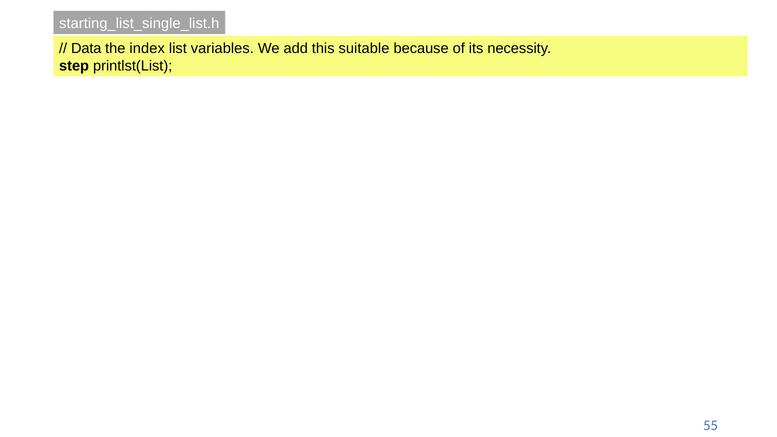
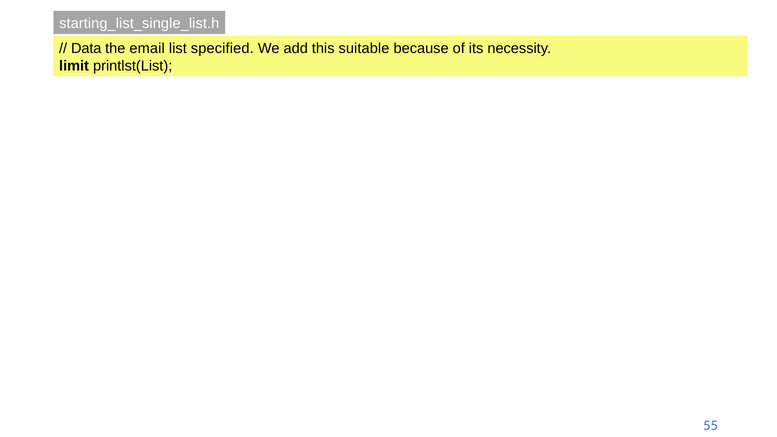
index: index -> email (147, 48)
variables: variables -> specified (222, 48)
step: step -> limit (74, 66)
